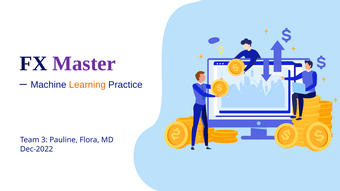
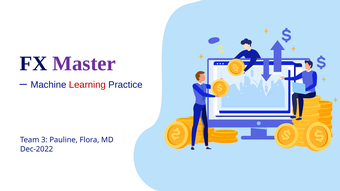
Learning colour: orange -> red (87, 85)
